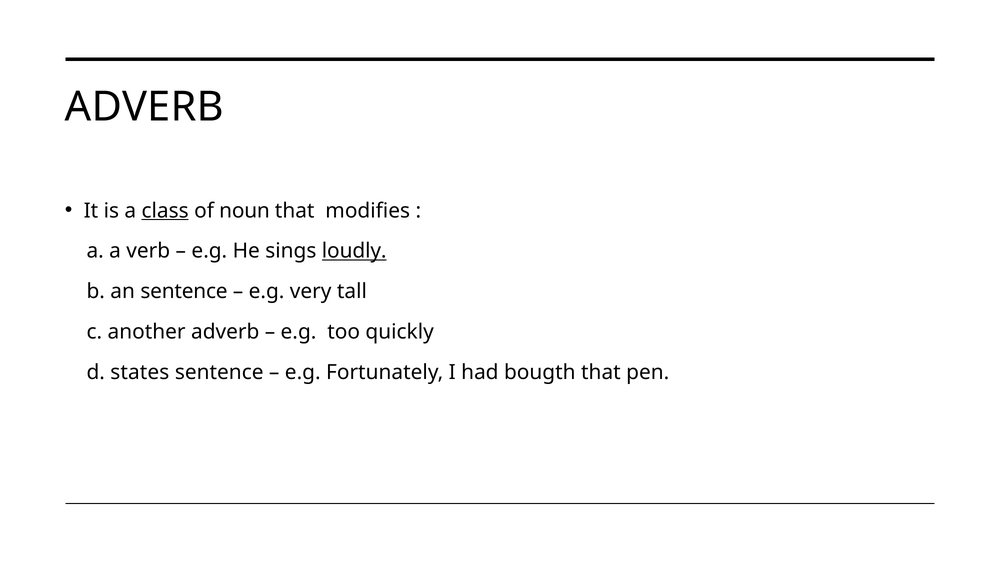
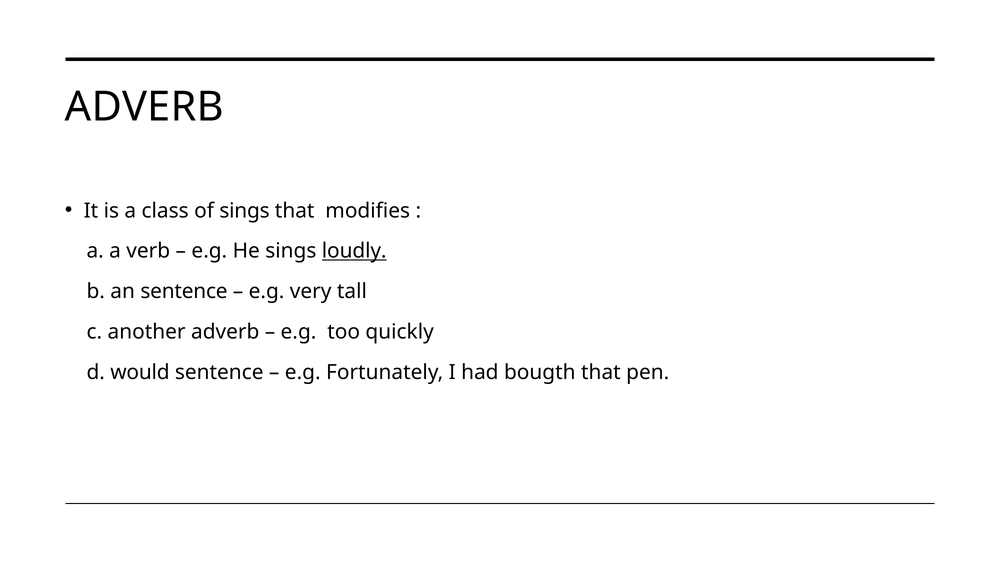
class underline: present -> none (165, 211)
of noun: noun -> sings (245, 211)
states: states -> would (140, 373)
